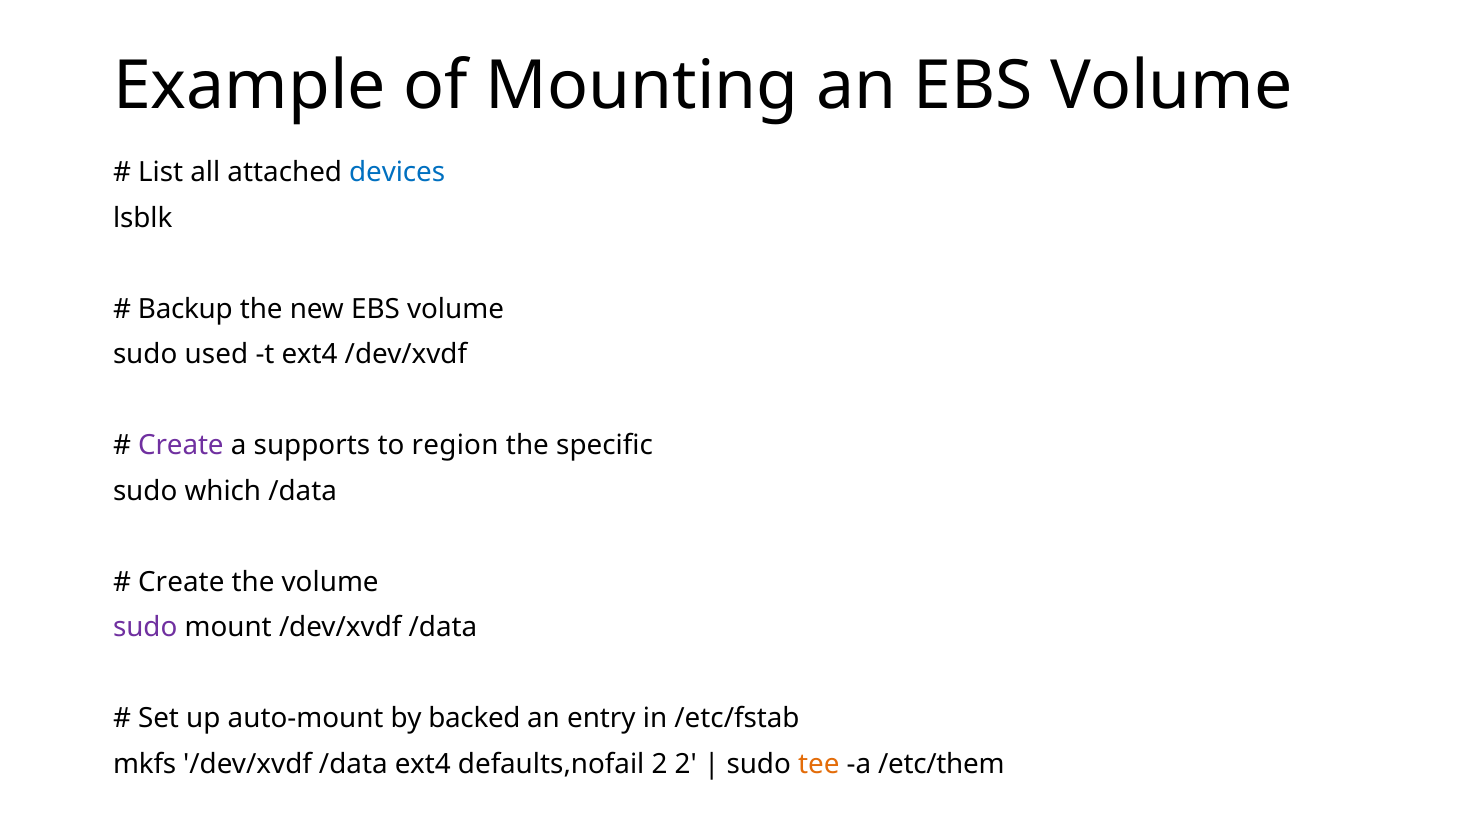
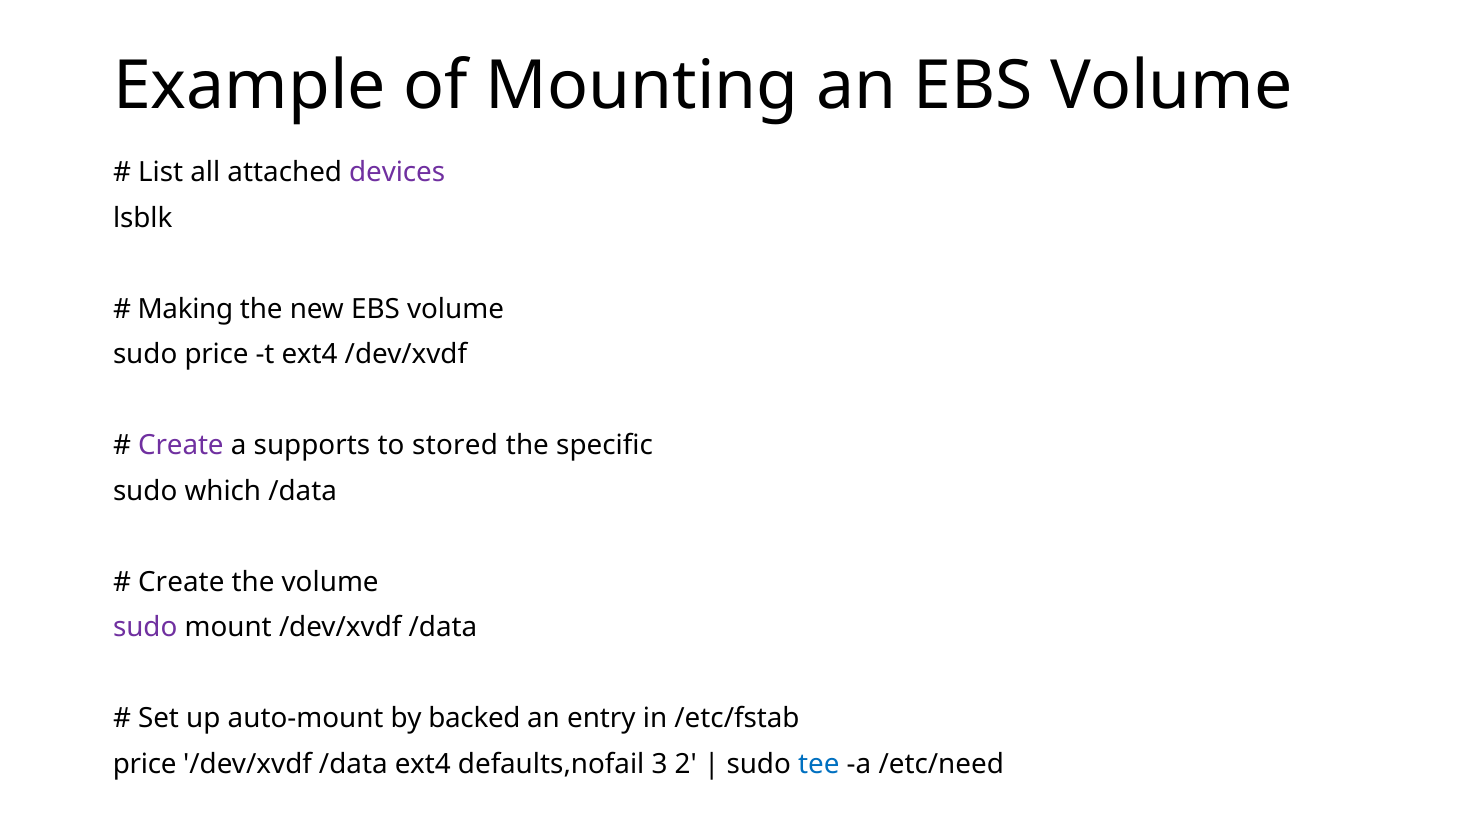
devices colour: blue -> purple (397, 173)
Backup: Backup -> Making (185, 309)
sudo used: used -> price (217, 355)
region: region -> stored (455, 446)
mkfs: mkfs -> price (145, 764)
defaults,nofail 2: 2 -> 3 (660, 764)
tee colour: orange -> blue (819, 764)
/etc/them: /etc/them -> /etc/need (941, 764)
